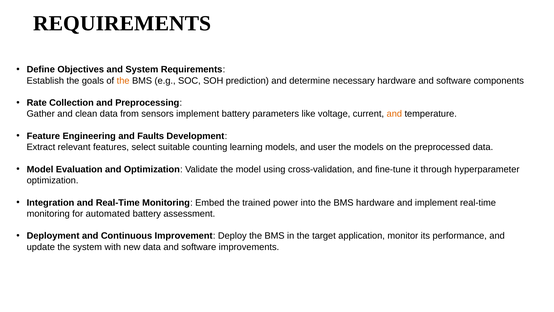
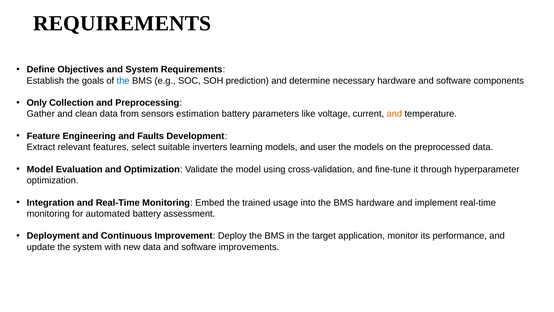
the colour: orange -> blue (123, 81)
Rate: Rate -> Only (37, 103)
sensors implement: implement -> estimation (198, 114)
counting: counting -> inverters (210, 147)
power: power -> usage (286, 202)
